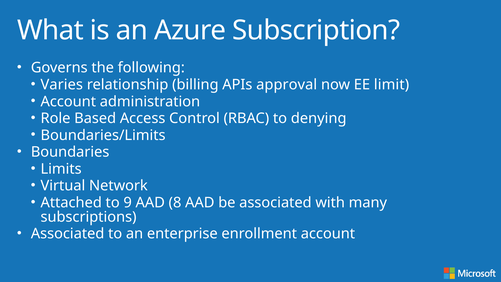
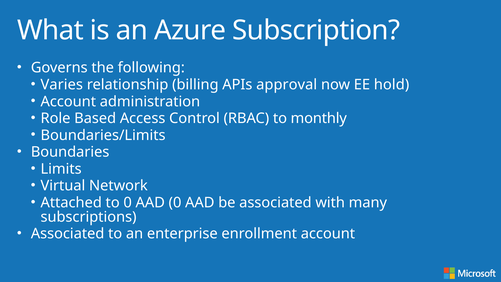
limit: limit -> hold (392, 85)
denying: denying -> monthly (319, 118)
to 9: 9 -> 0 (128, 203)
AAD 8: 8 -> 0 (175, 203)
